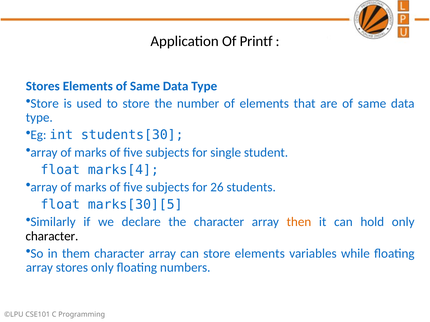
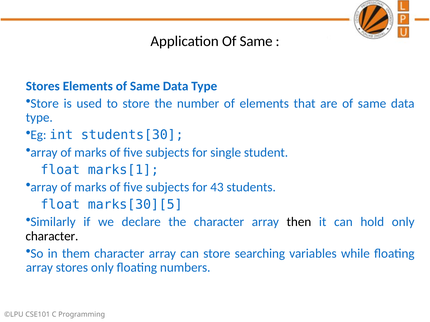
Application Of Printf: Printf -> Same (256, 41)
marks[4: marks[4 -> marks[1 (123, 170)
26: 26 -> 43 (217, 187)
then colour: orange -> black (299, 222)
store elements: elements -> searching (260, 254)
